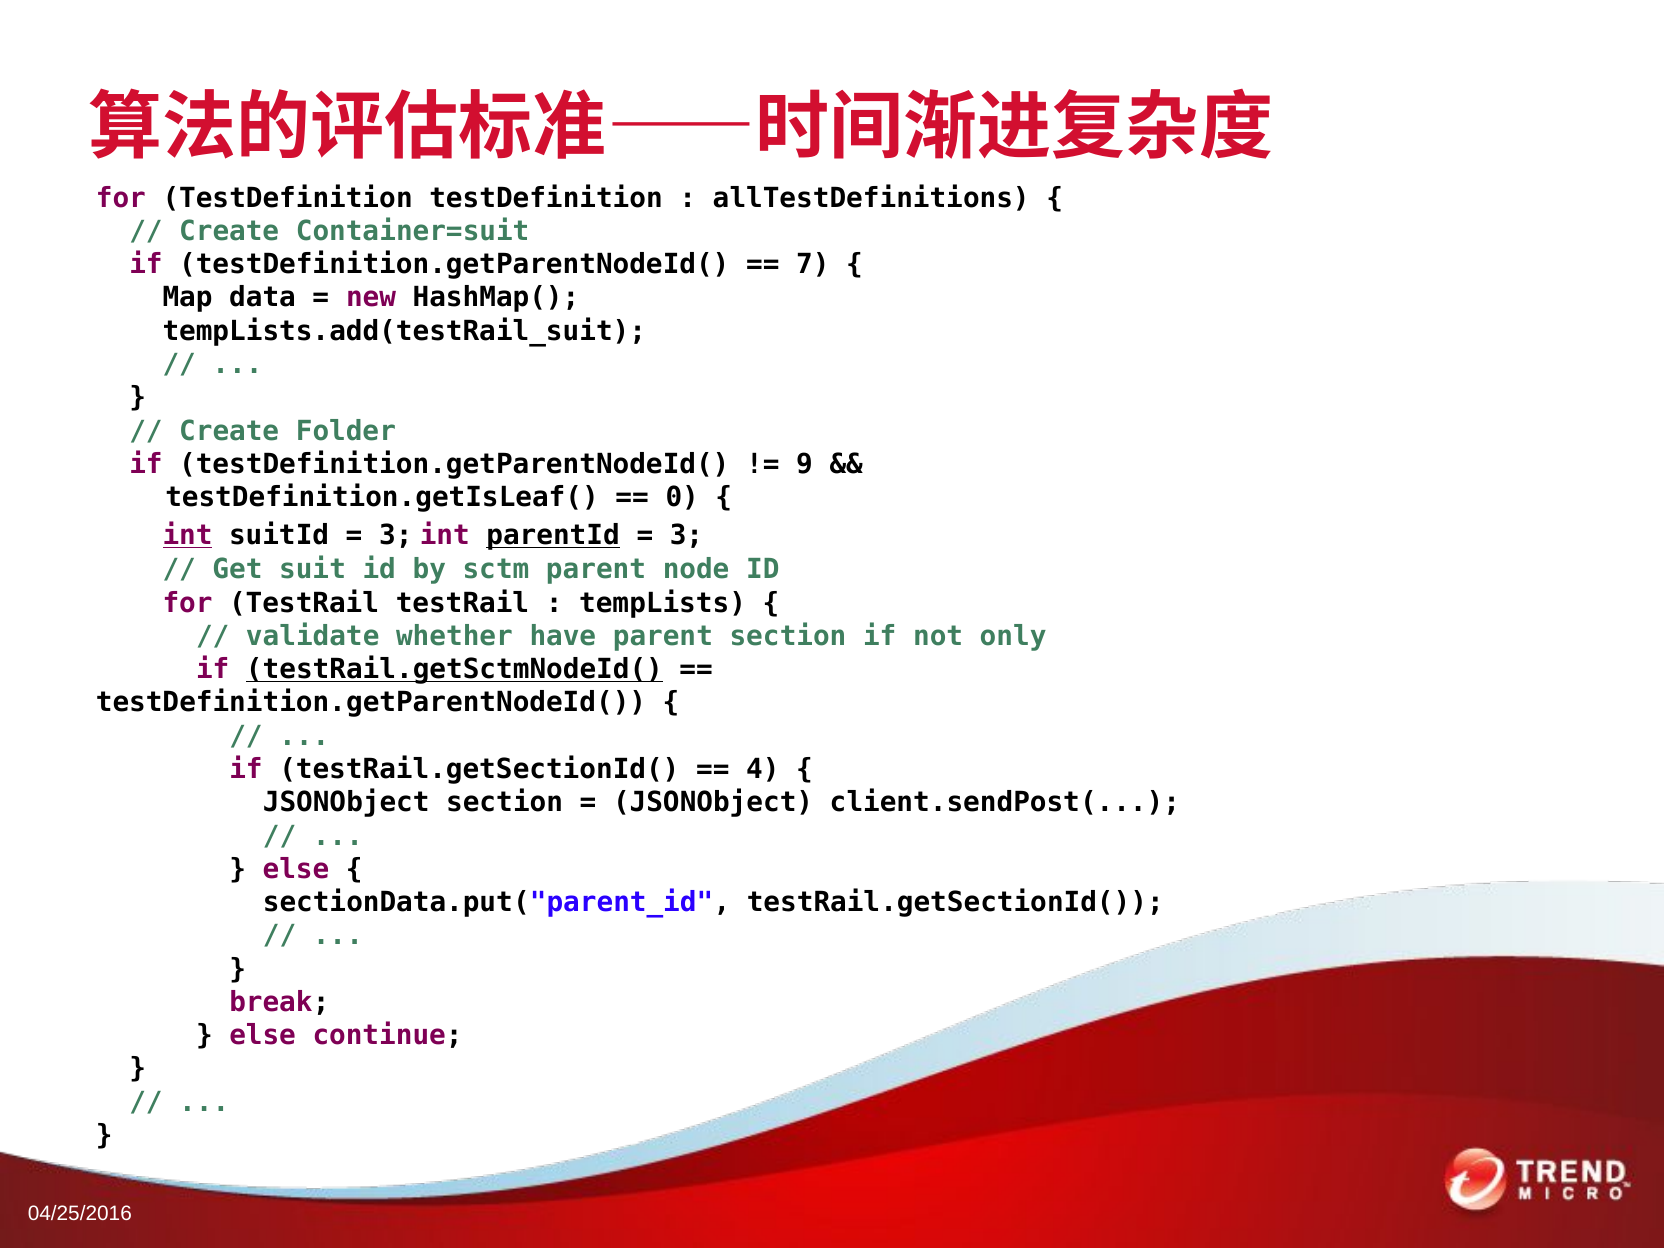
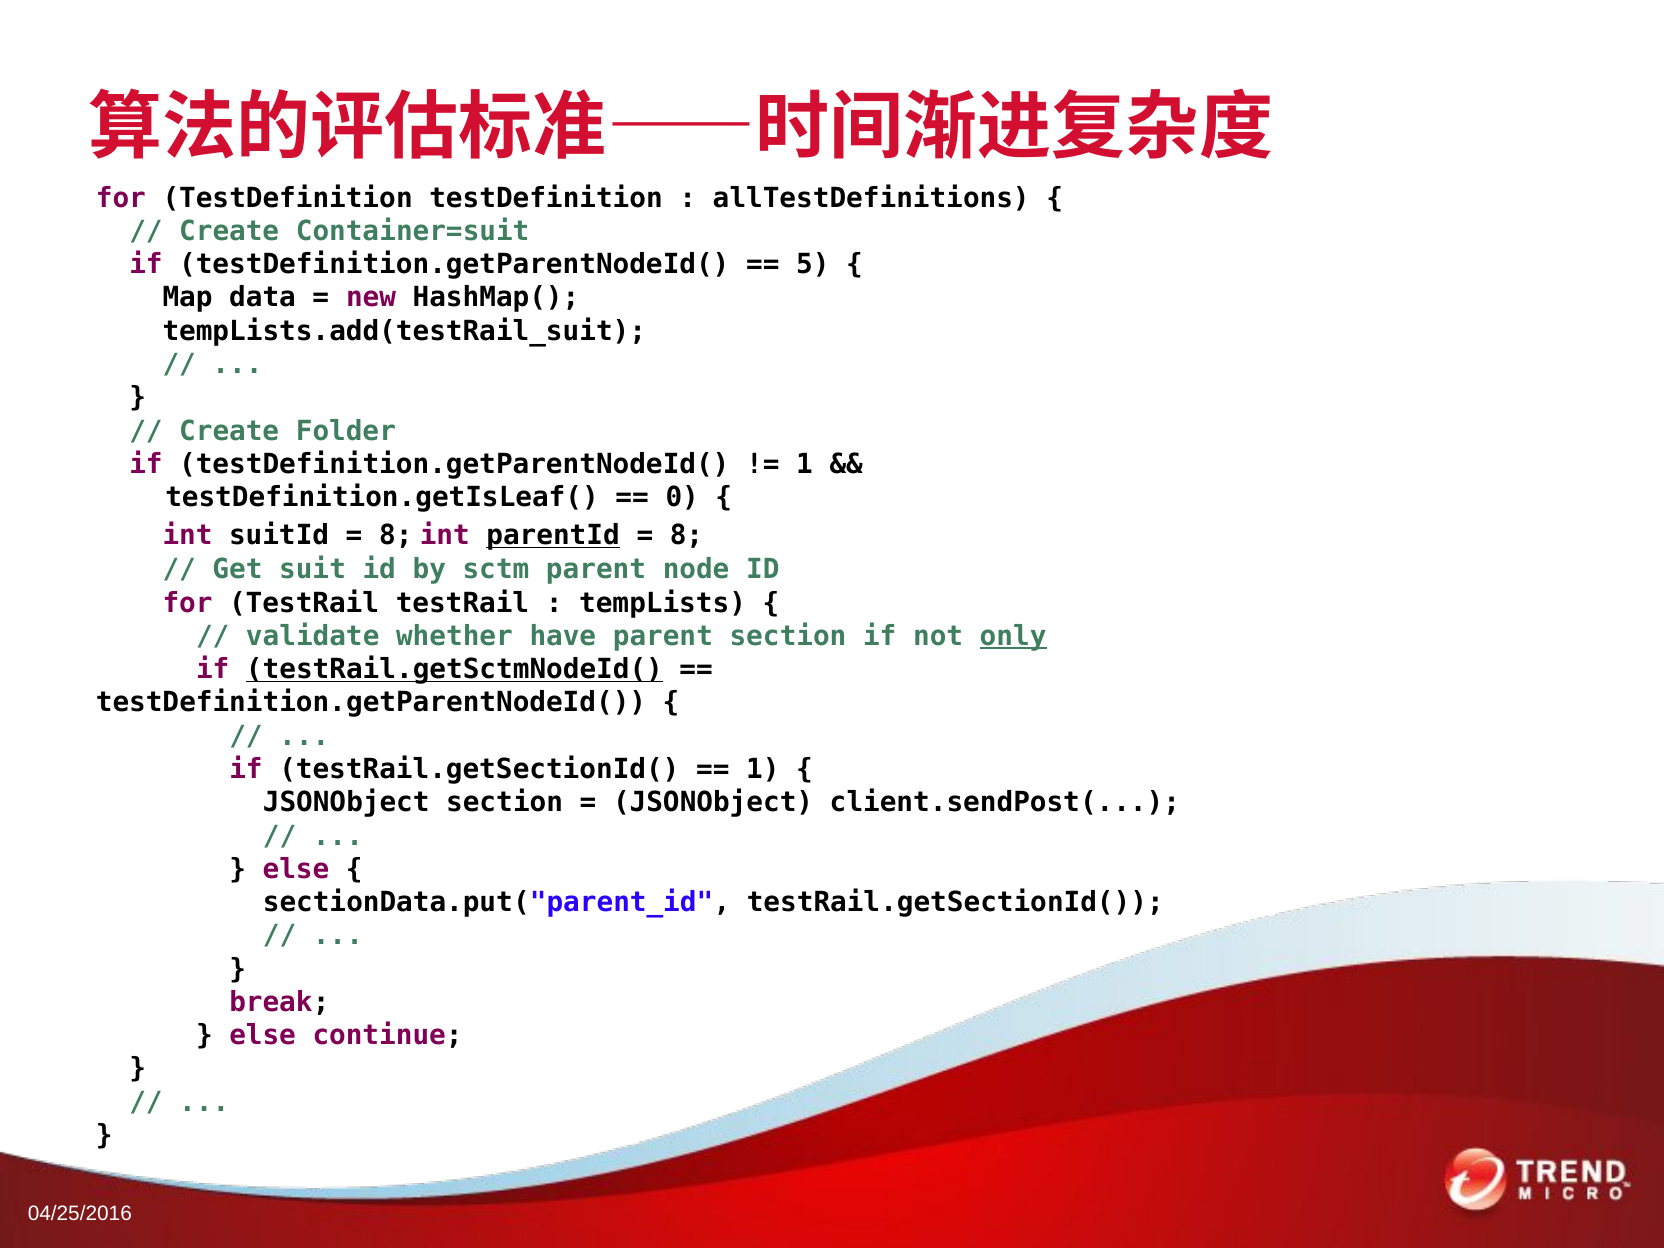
7: 7 -> 5 (813, 265)
9: 9 -> 1 (804, 464)
int underline: present -> none (188, 535)
3: 3 -> 8 (396, 535)
3: 3 -> 8 (686, 535)
only underline: none -> present (1013, 636)
4: 4 -> 1 (763, 769)
